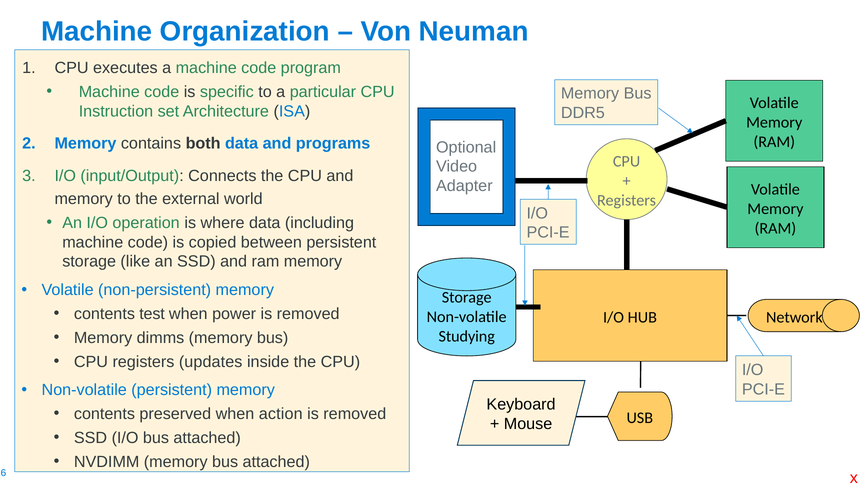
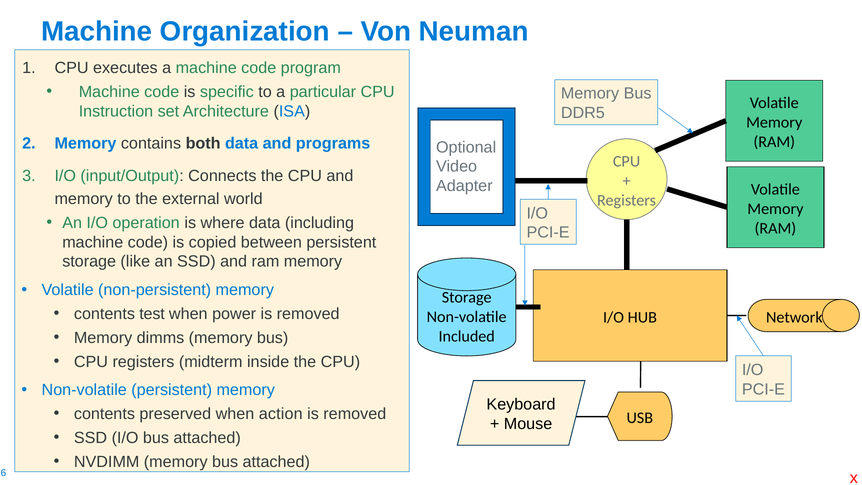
Studying: Studying -> Included (467, 336)
updates: updates -> midterm (211, 362)
